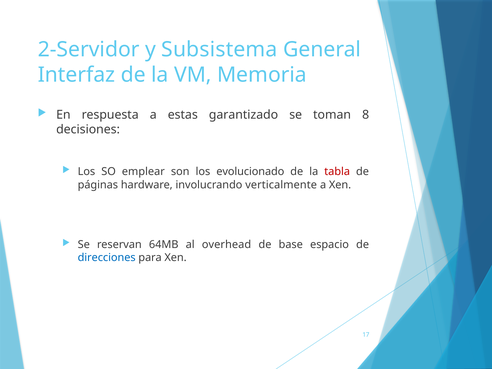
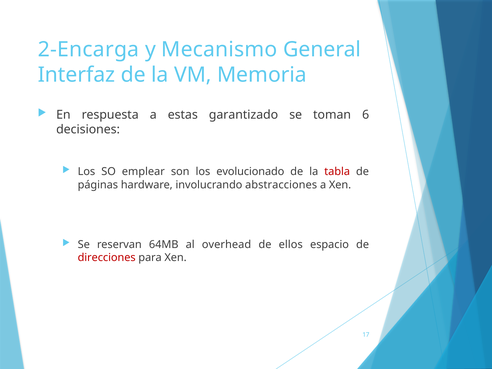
2-Servidor: 2-Servidor -> 2-Encarga (89, 49)
Subsistema: Subsistema -> Mecanismo (219, 49)
8: 8 -> 6 (366, 115)
verticalmente: verticalmente -> abstracciones (281, 185)
base: base -> ellos (291, 245)
direcciones colour: blue -> red (107, 258)
